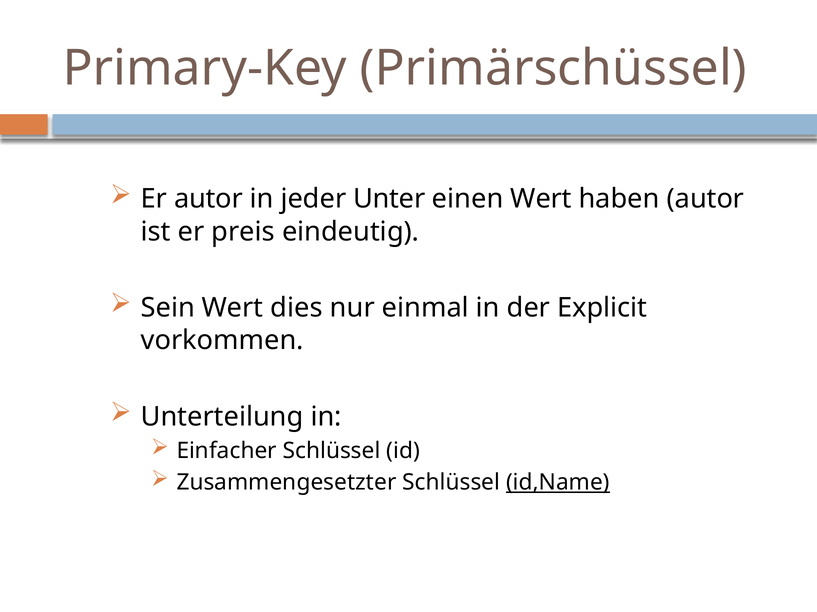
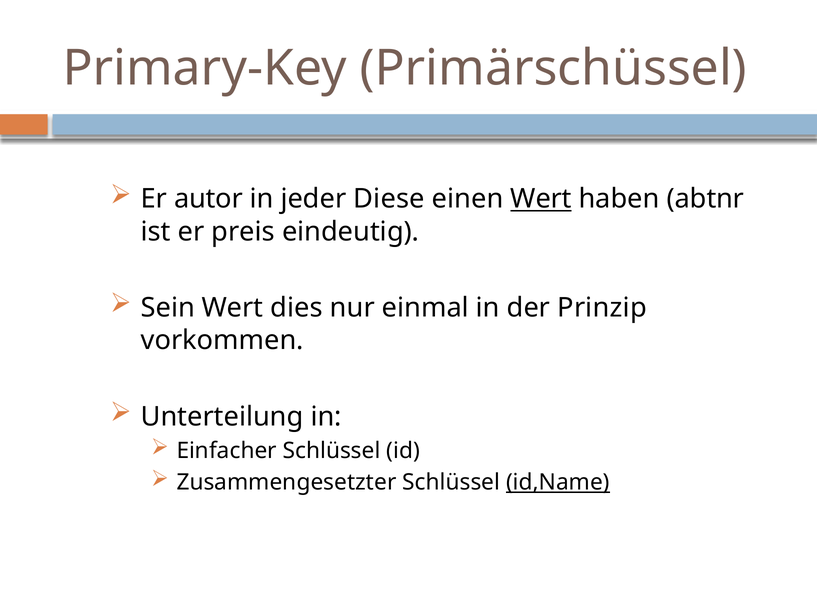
Unter: Unter -> Diese (389, 199)
Wert underline: none -> present (541, 199)
haben autor: autor -> abtnr (705, 199)
Explicit: Explicit -> Prinzip (602, 308)
